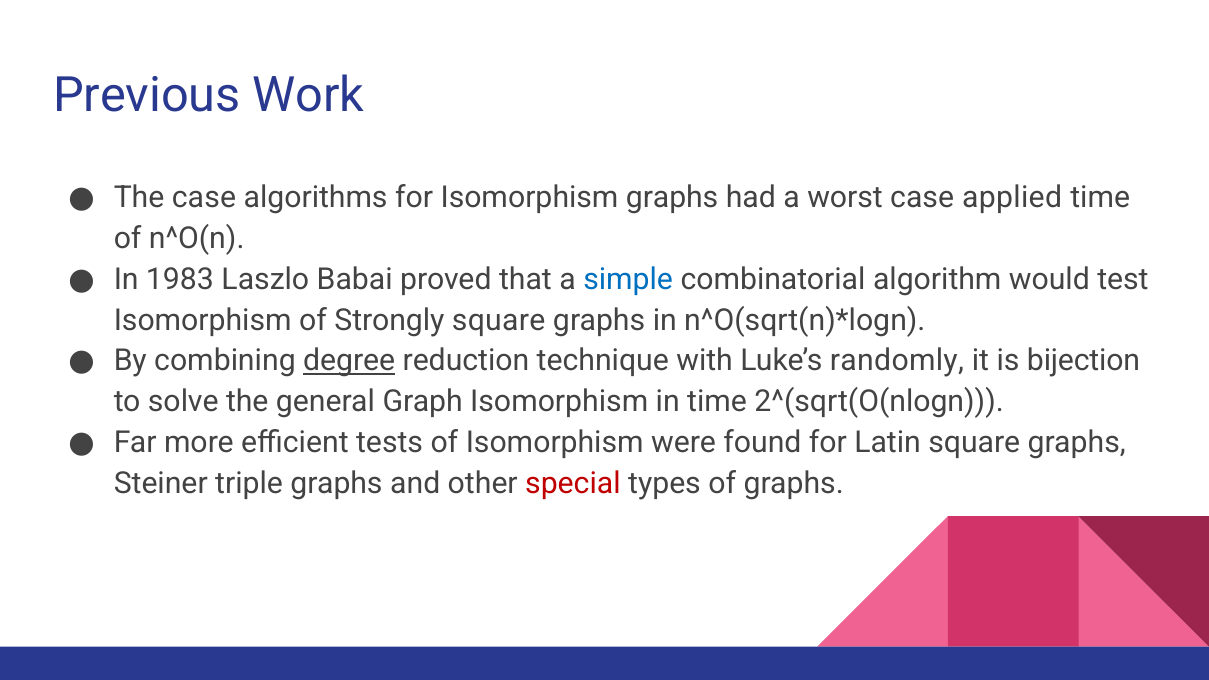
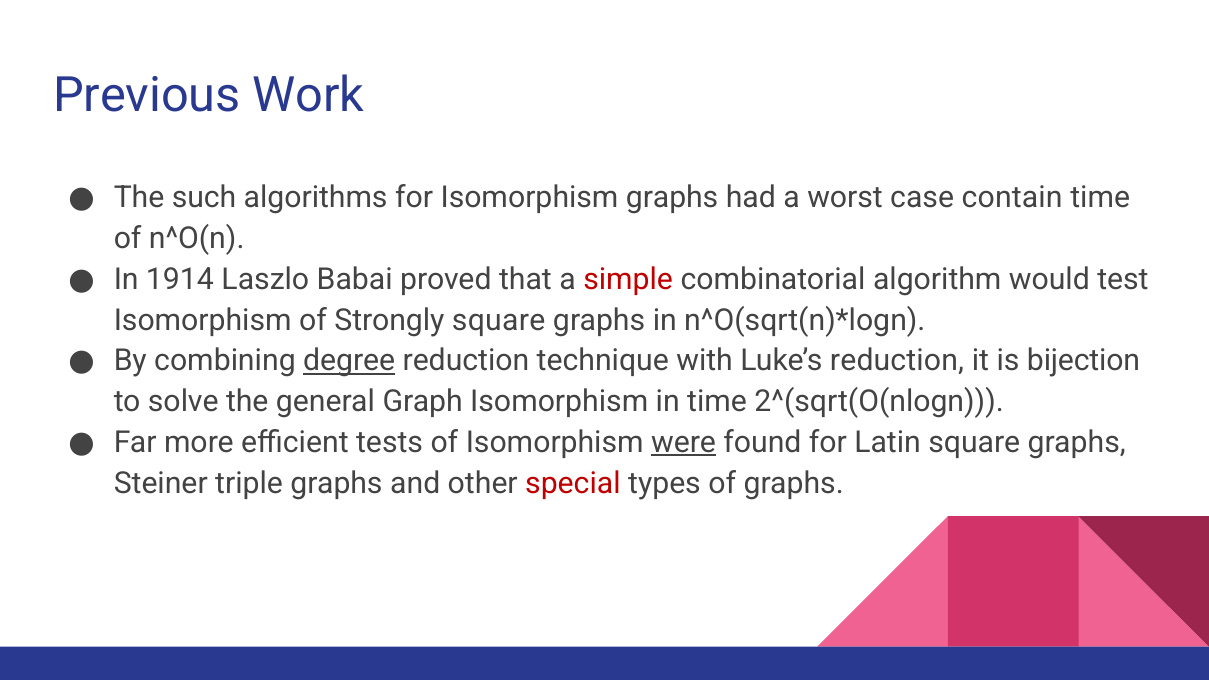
The case: case -> such (204, 198)
applied: applied -> contain (1012, 198)
1983: 1983 -> 1914 (180, 279)
simple colour: blue -> red (628, 279)
Luke’s randomly: randomly -> reduction (897, 361)
were underline: none -> present (684, 442)
